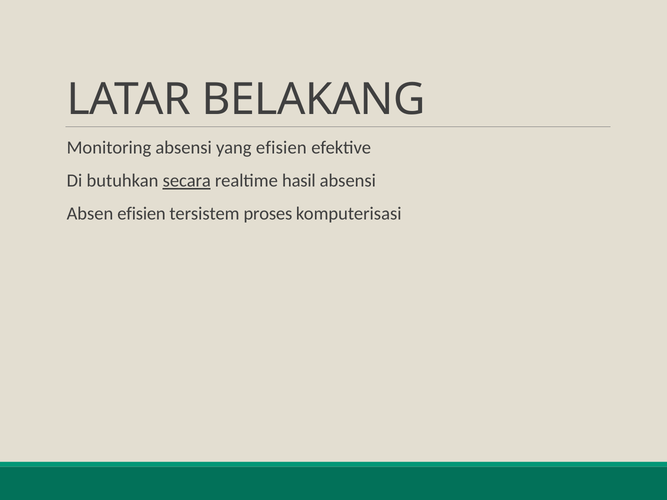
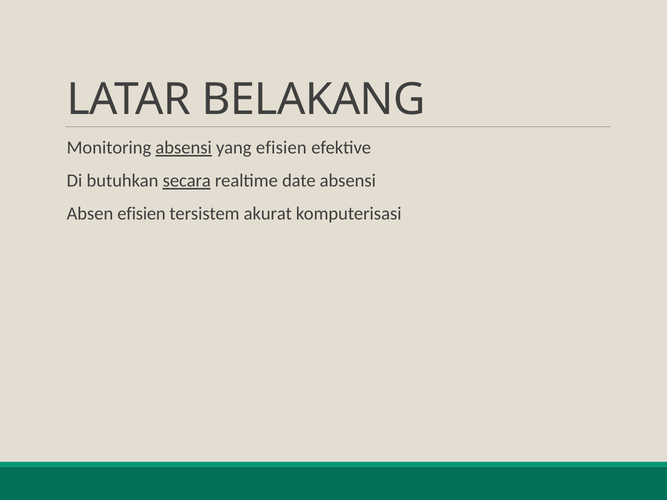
absensi underline: none -> present (184, 148)
hasil: hasil -> date (299, 181)
proses: proses -> akurat (268, 214)
